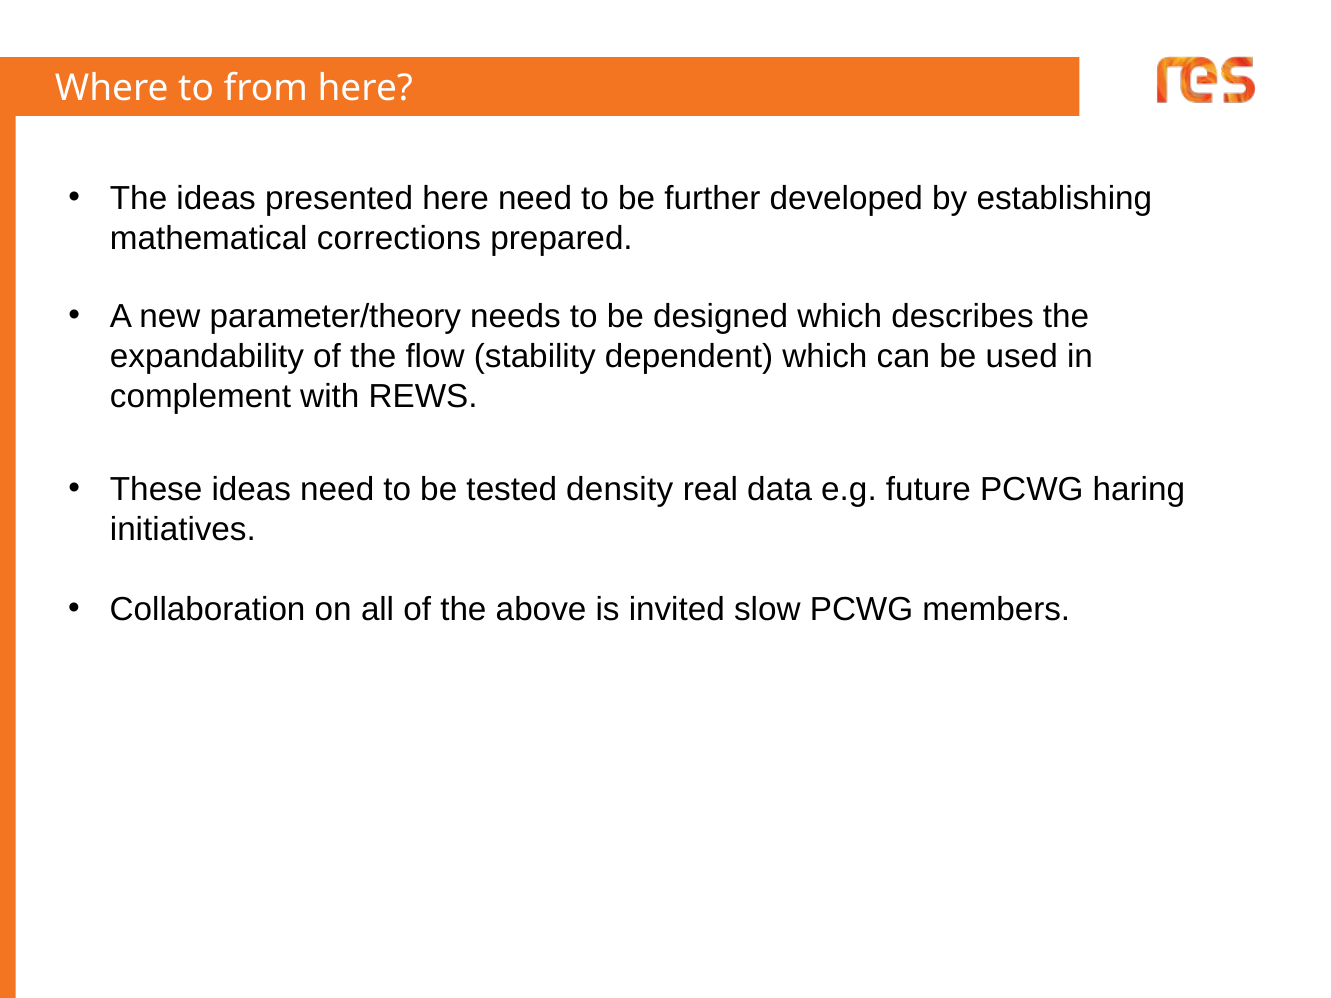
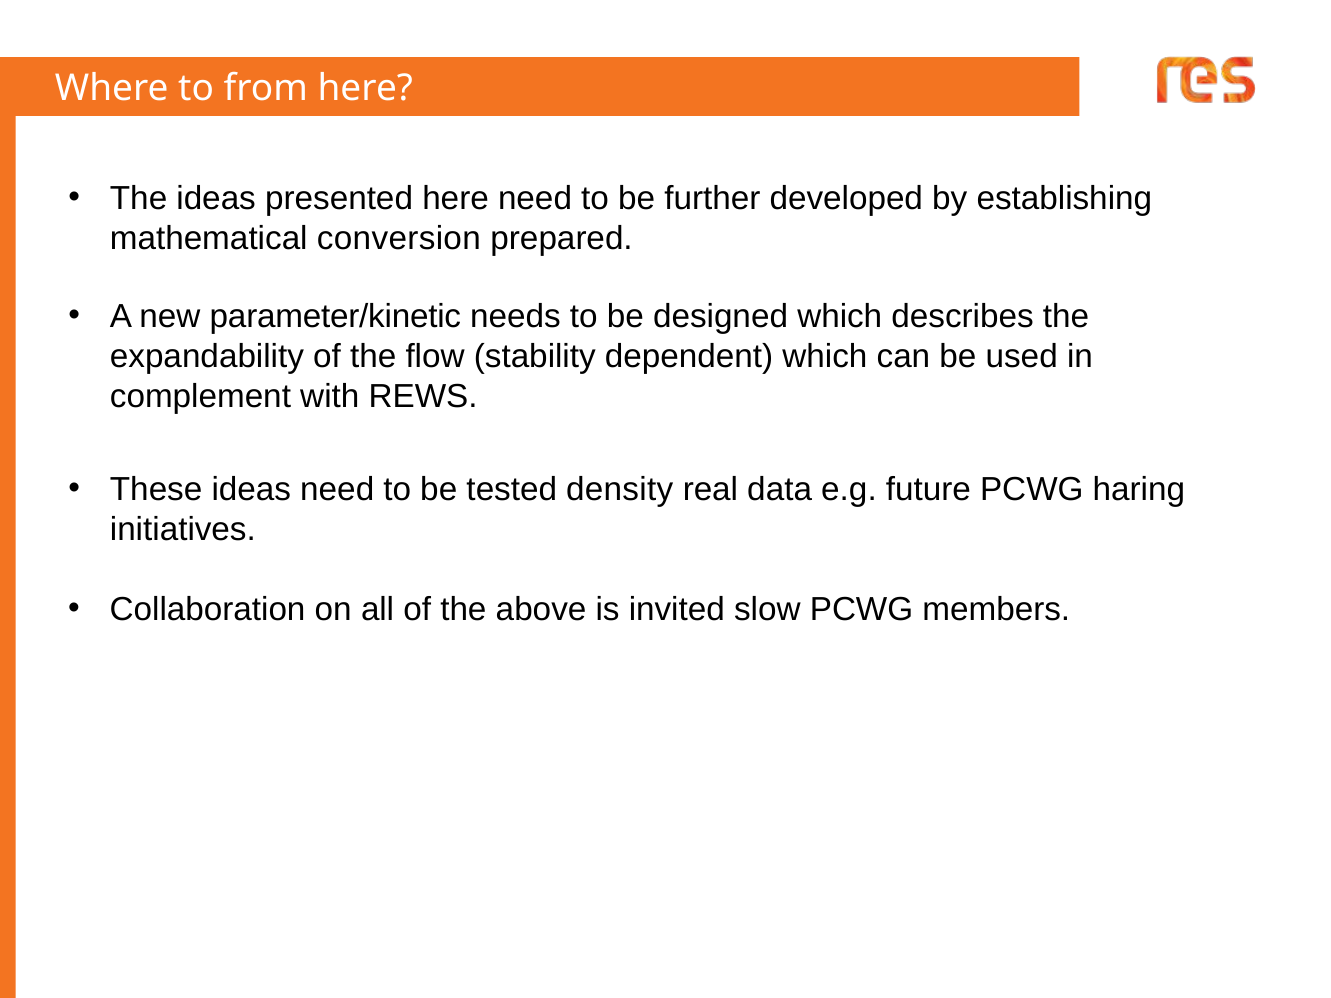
corrections: corrections -> conversion (399, 238)
parameter/theory: parameter/theory -> parameter/kinetic (335, 316)
